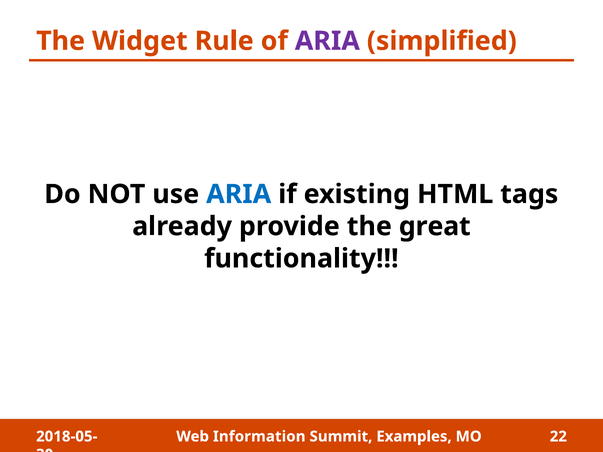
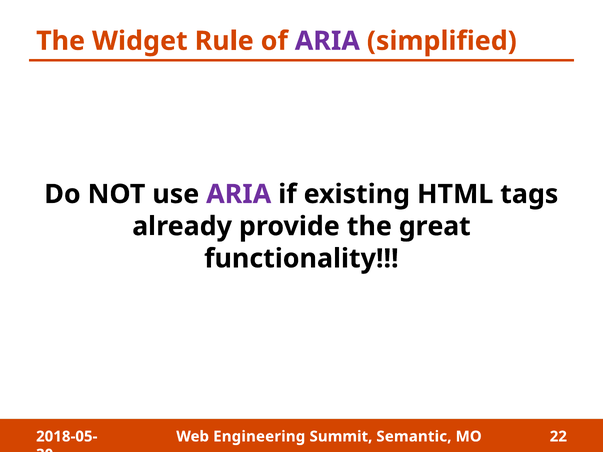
ARIA colour: blue -> purple (239, 194)
Information: Information -> Engineering (259, 437)
Examples: Examples -> Semantic (414, 437)
